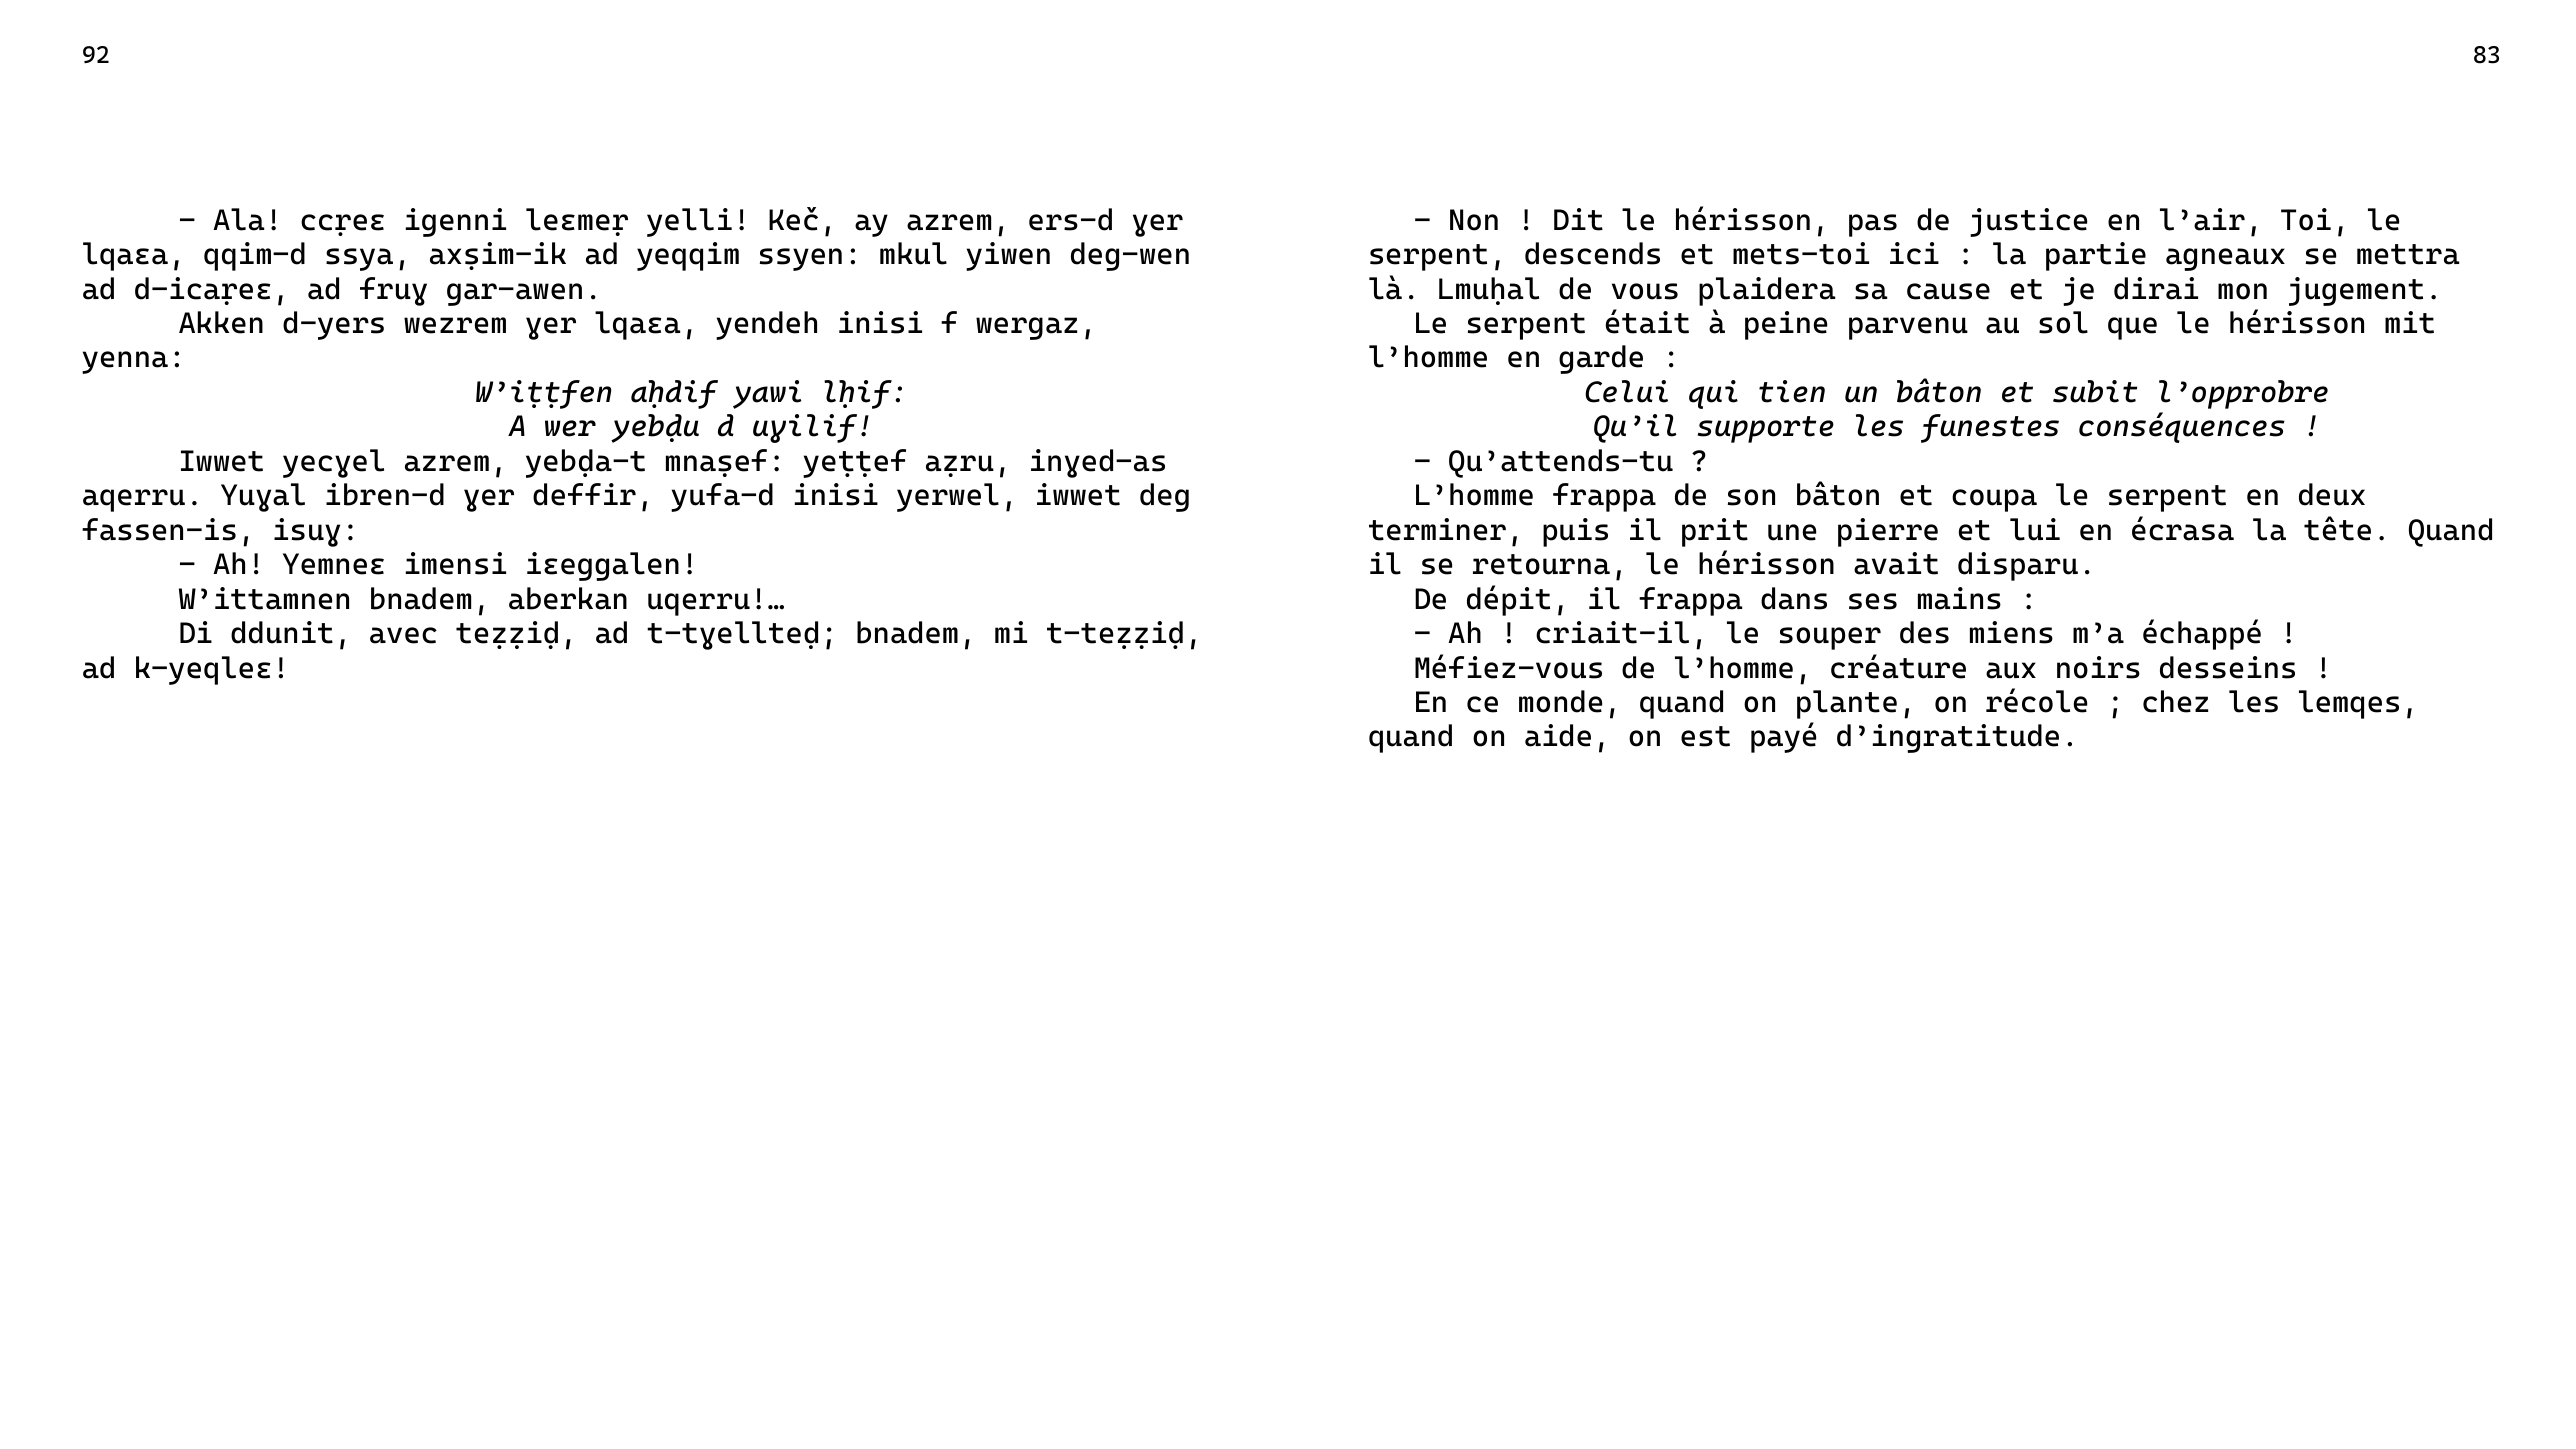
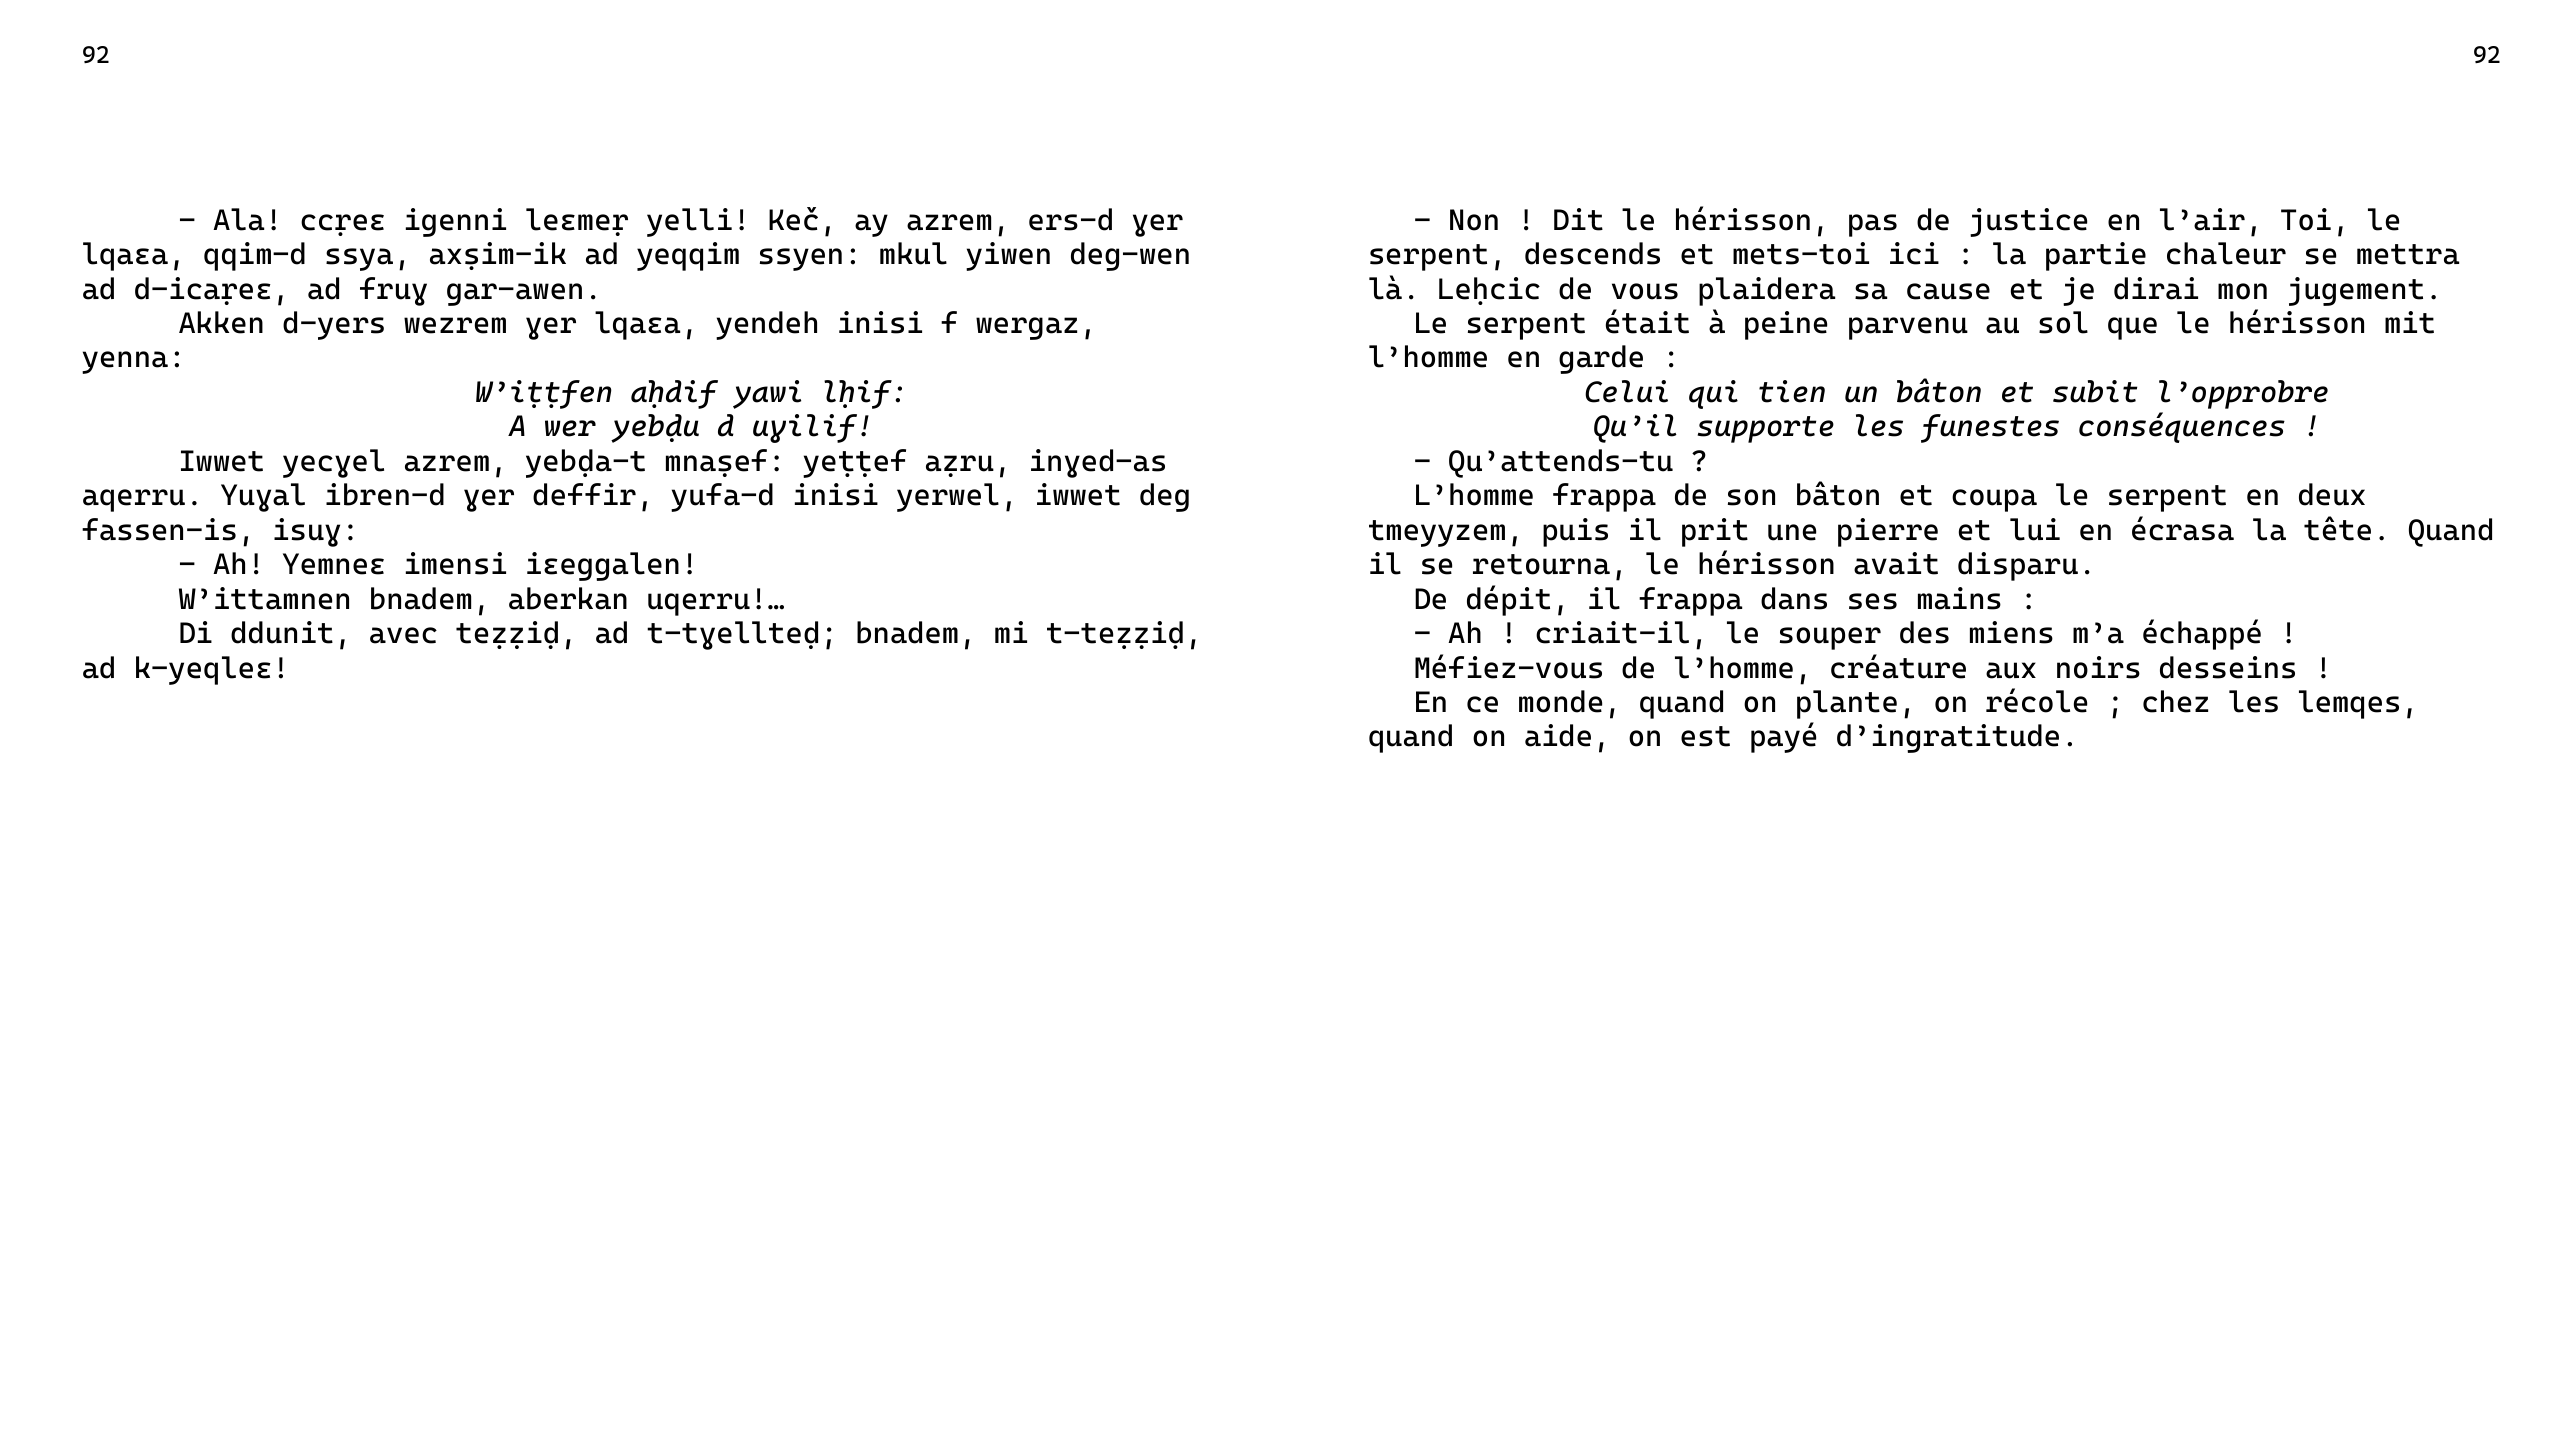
92 83: 83 -> 92 (2487, 56)
agneaux: agneaux -> chaleur (2226, 255)
Lmuḥal: Lmuḥal -> Leḥcic (1489, 289)
terminer: terminer -> tmeyyzem (1446, 530)
